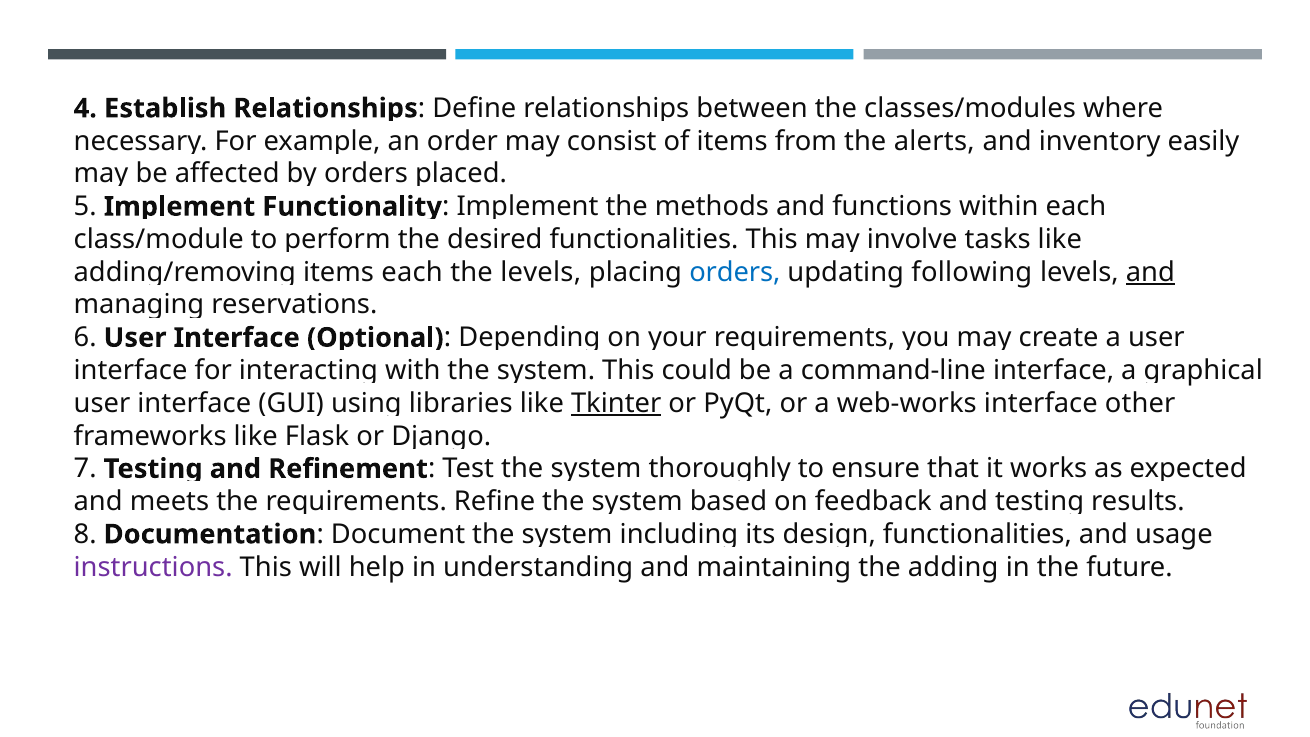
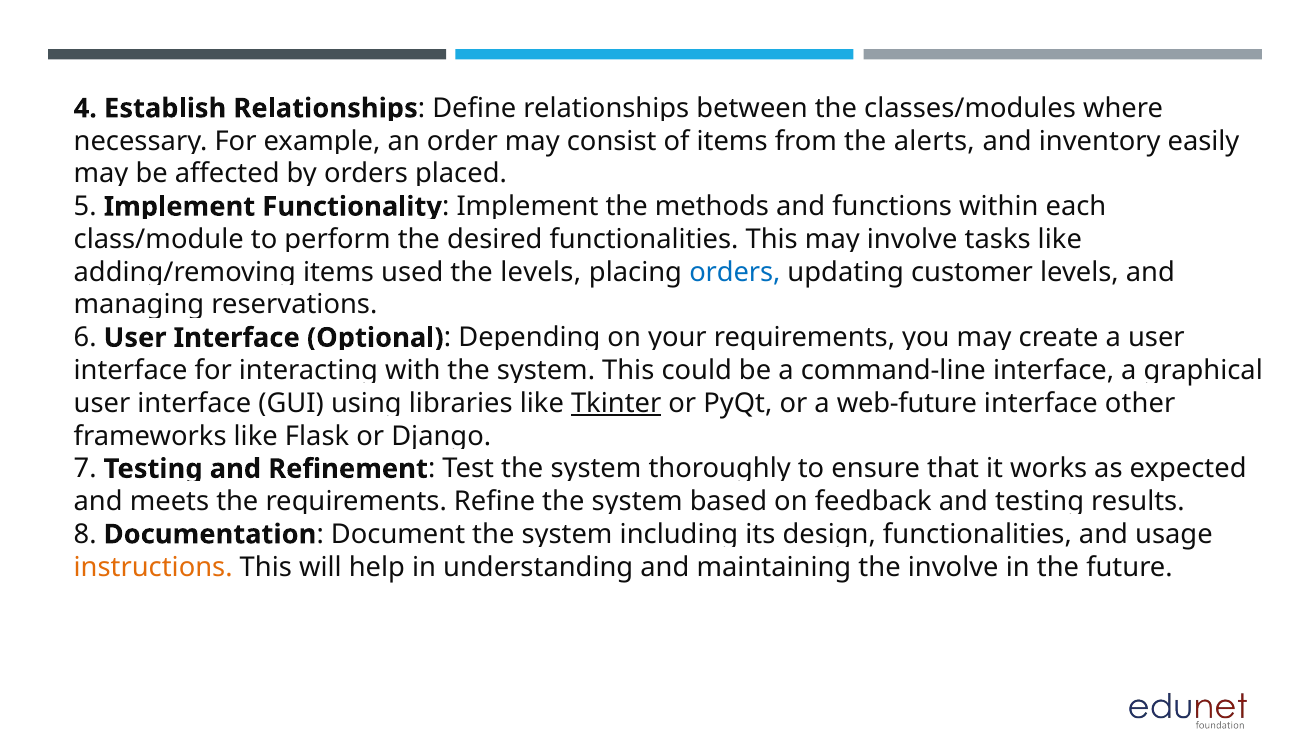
each: each -> used (412, 272)
following: following -> customer (972, 272)
and underline: present -> none (1150, 272)
web-works: web-works -> web-future (907, 403)
instructions colour: purple -> orange (153, 567)
the adding: adding -> involve (953, 567)
